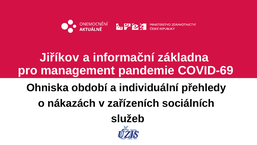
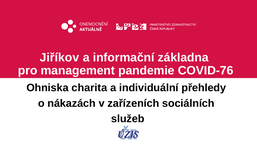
COVID-69: COVID-69 -> COVID-76 (206, 70)
období: období -> charita (89, 87)
